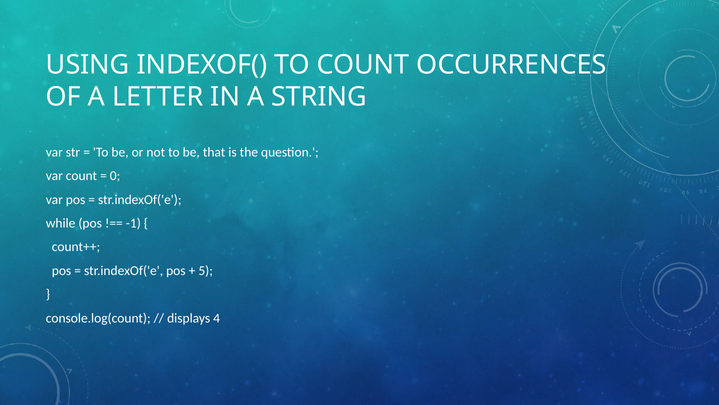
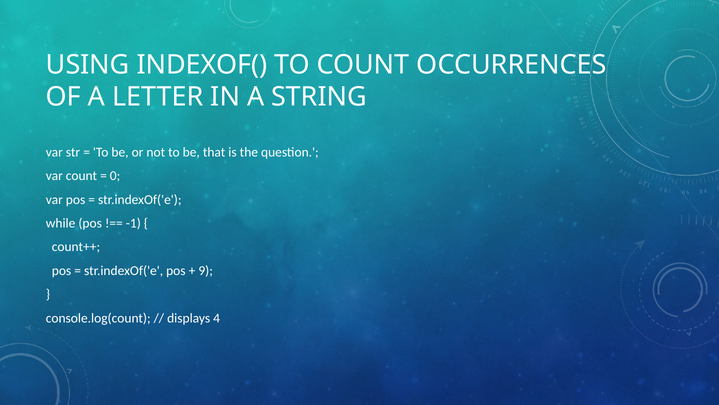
5: 5 -> 9 (206, 270)
